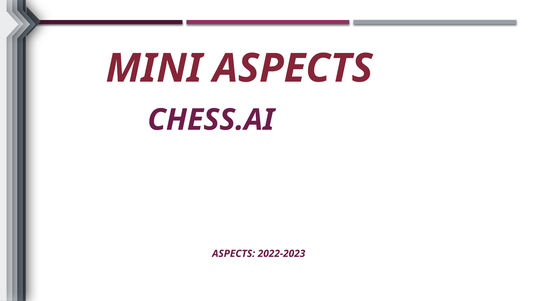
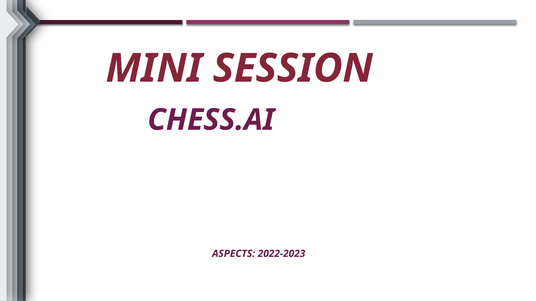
MINI ASPECTS: ASPECTS -> SESSION (293, 68)
